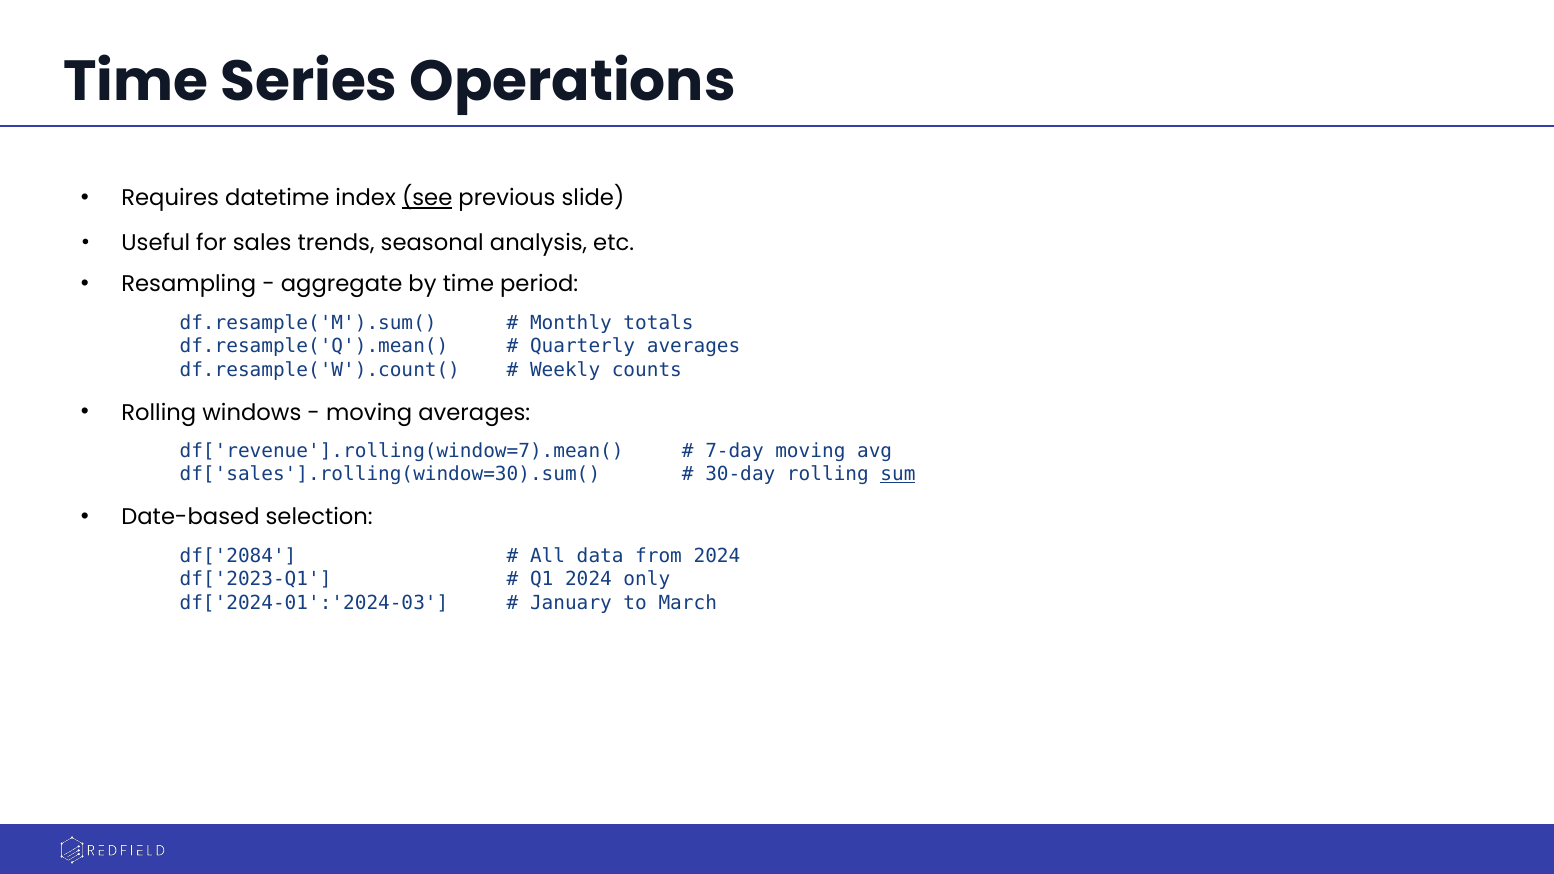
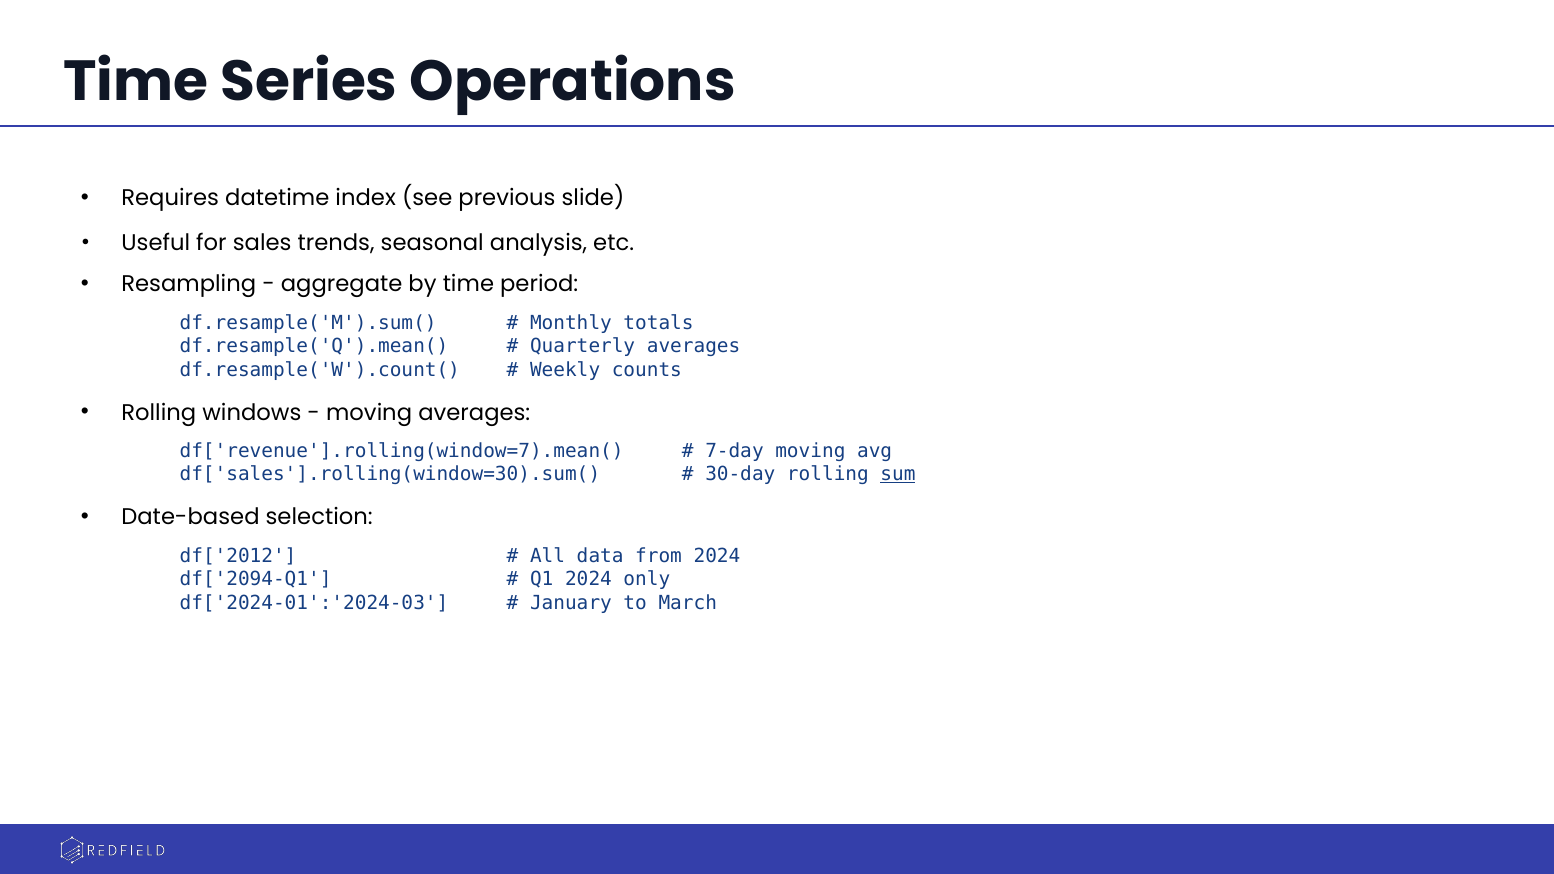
see underline: present -> none (427, 198)
df['2084: df['2084 -> df['2012 (238, 556)
df['2023-Q1: df['2023-Q1 -> df['2094-Q1 (256, 579)
